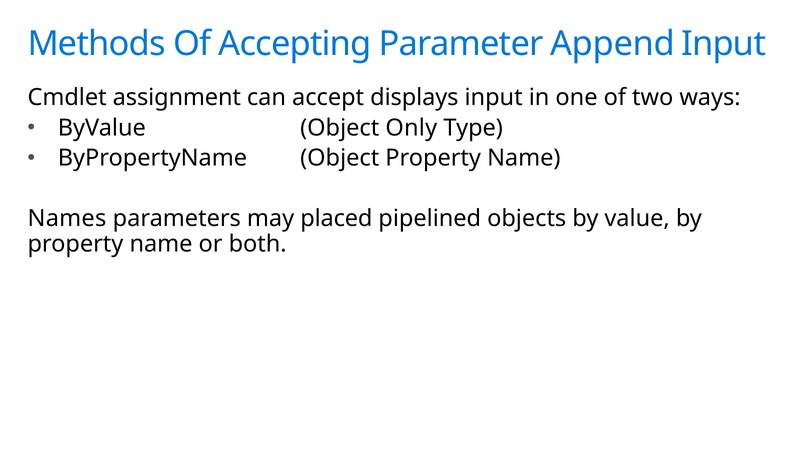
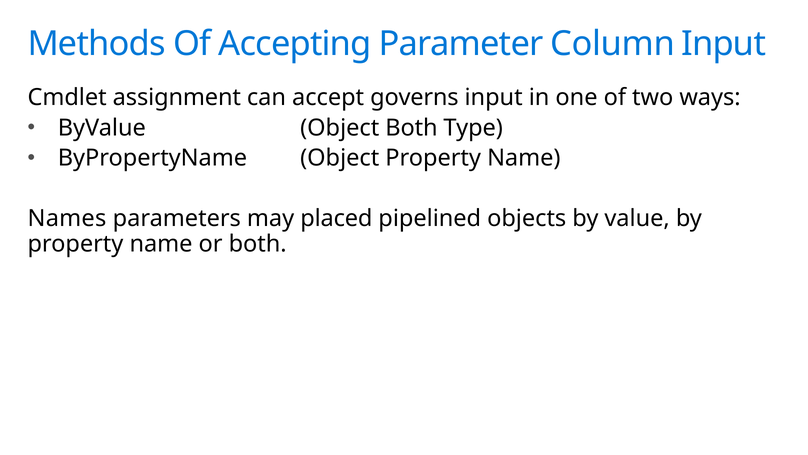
Append: Append -> Column (613, 44)
displays: displays -> governs (414, 97)
Object Only: Only -> Both (411, 128)
